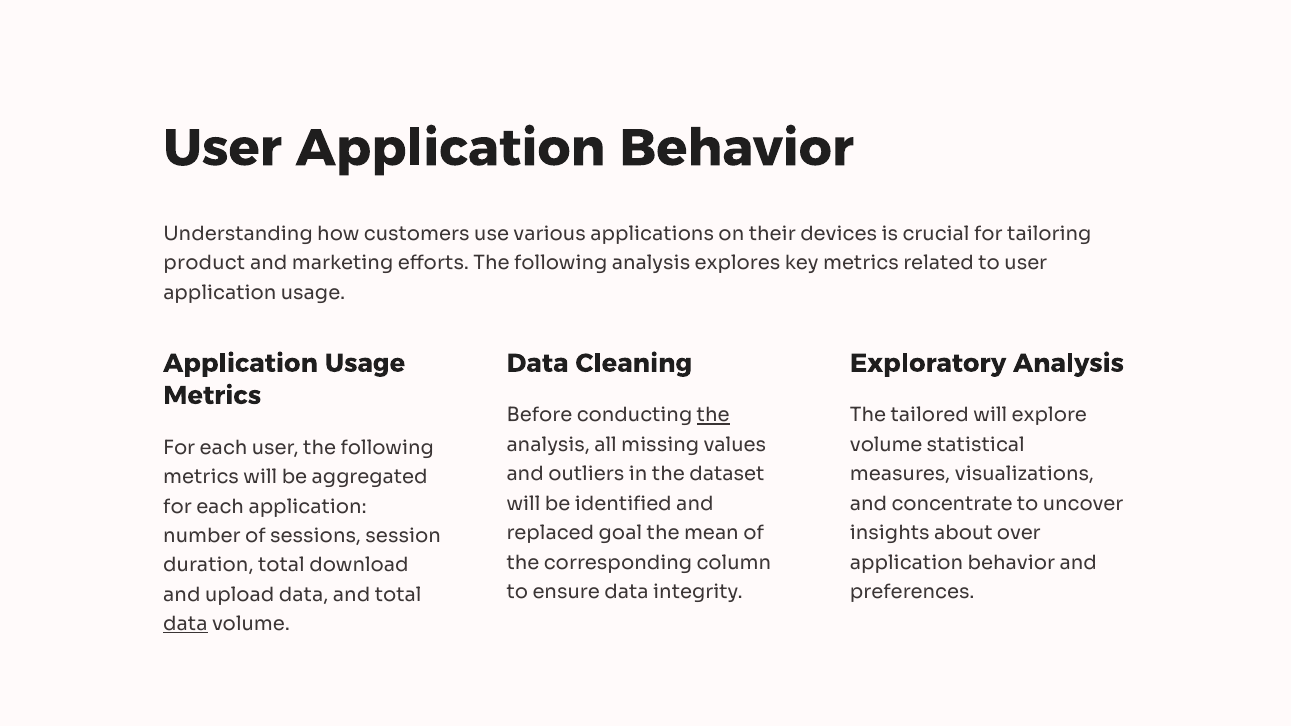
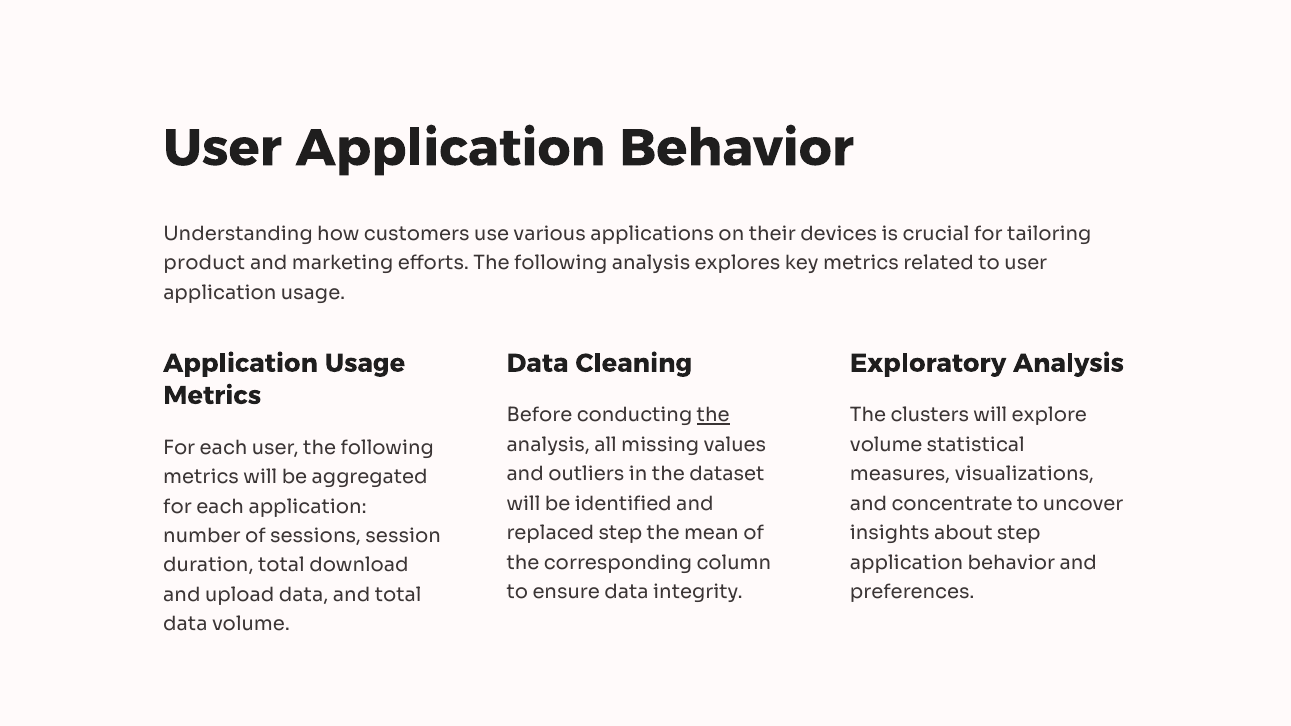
tailored: tailored -> clusters (930, 416)
replaced goal: goal -> step (621, 533)
about over: over -> step (1019, 533)
data underline: present -> none (185, 624)
